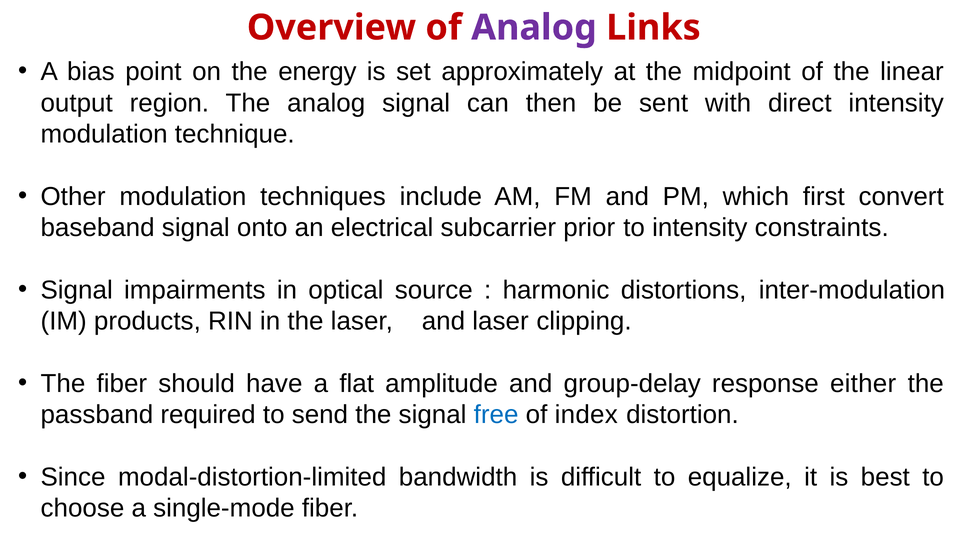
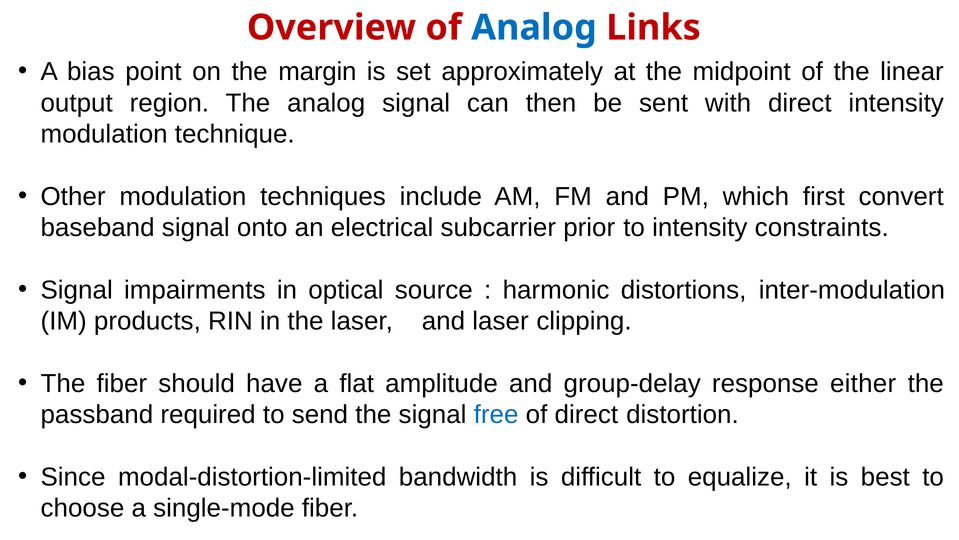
Analog colour: purple -> blue (534, 28)
energy: energy -> margin (317, 72)
of index: index -> direct (586, 414)
